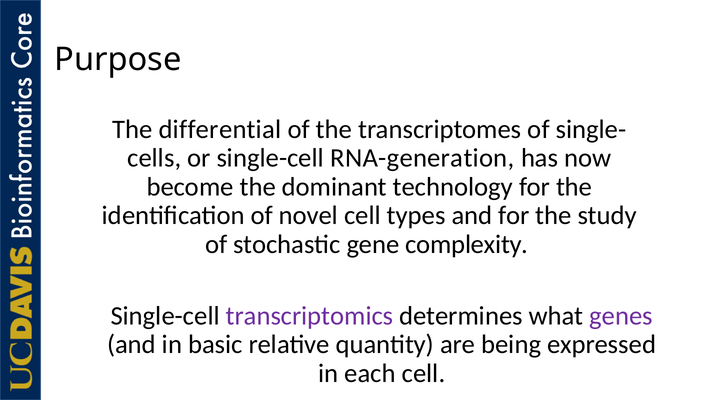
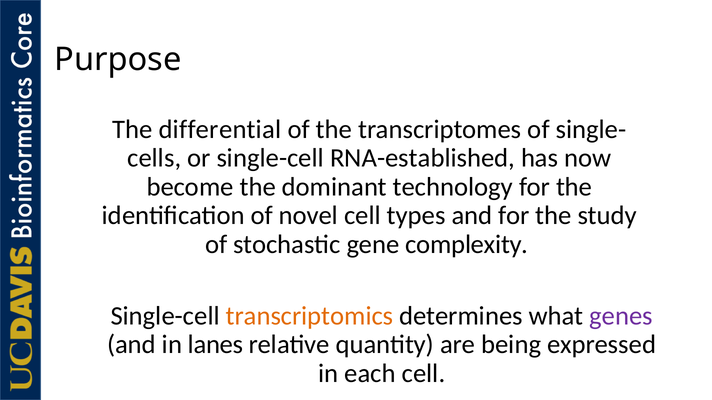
RNA-generation: RNA-generation -> RNA-established (423, 158)
transcriptomics colour: purple -> orange (310, 316)
basic: basic -> lanes (216, 345)
